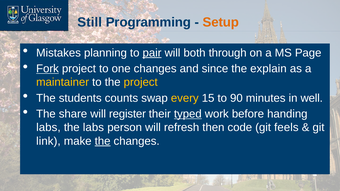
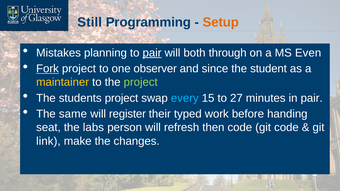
MS Page: Page -> Even (308, 53)
one changes: changes -> observer (155, 69)
explain: explain -> student (269, 69)
project colour: yellow -> light green (141, 82)
students counts: counts -> project (121, 98)
every colour: yellow -> light blue (185, 98)
90: 90 -> 27 (236, 98)
in well: well -> pair (312, 98)
share: share -> same (73, 114)
typed underline: present -> none (188, 114)
labs: labs -> seat (48, 128)
git feels: feels -> code (286, 128)
the underline: present -> none (103, 141)
